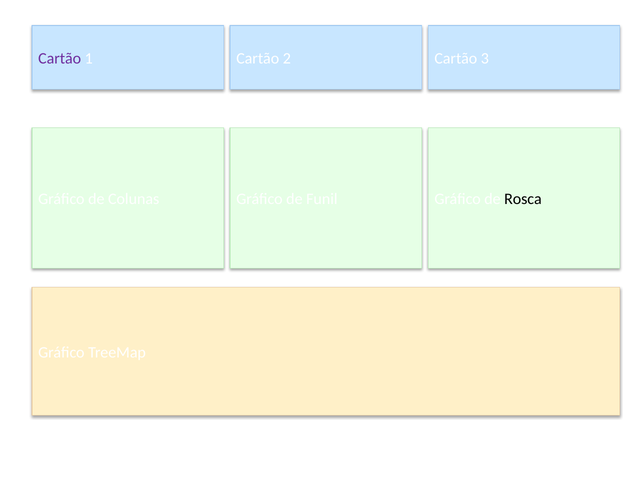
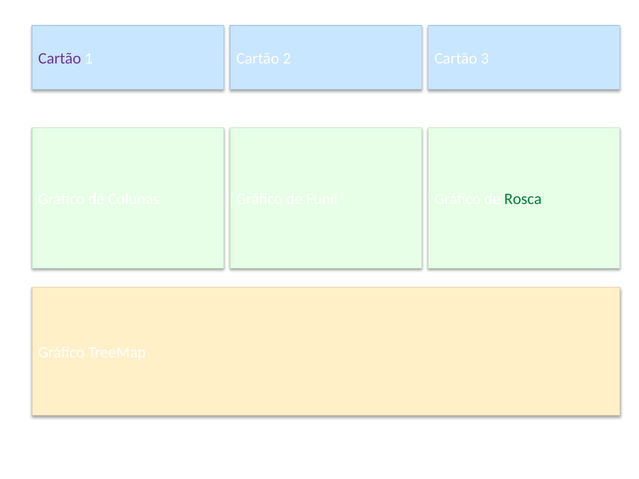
Rosca colour: black -> green (523, 199)
